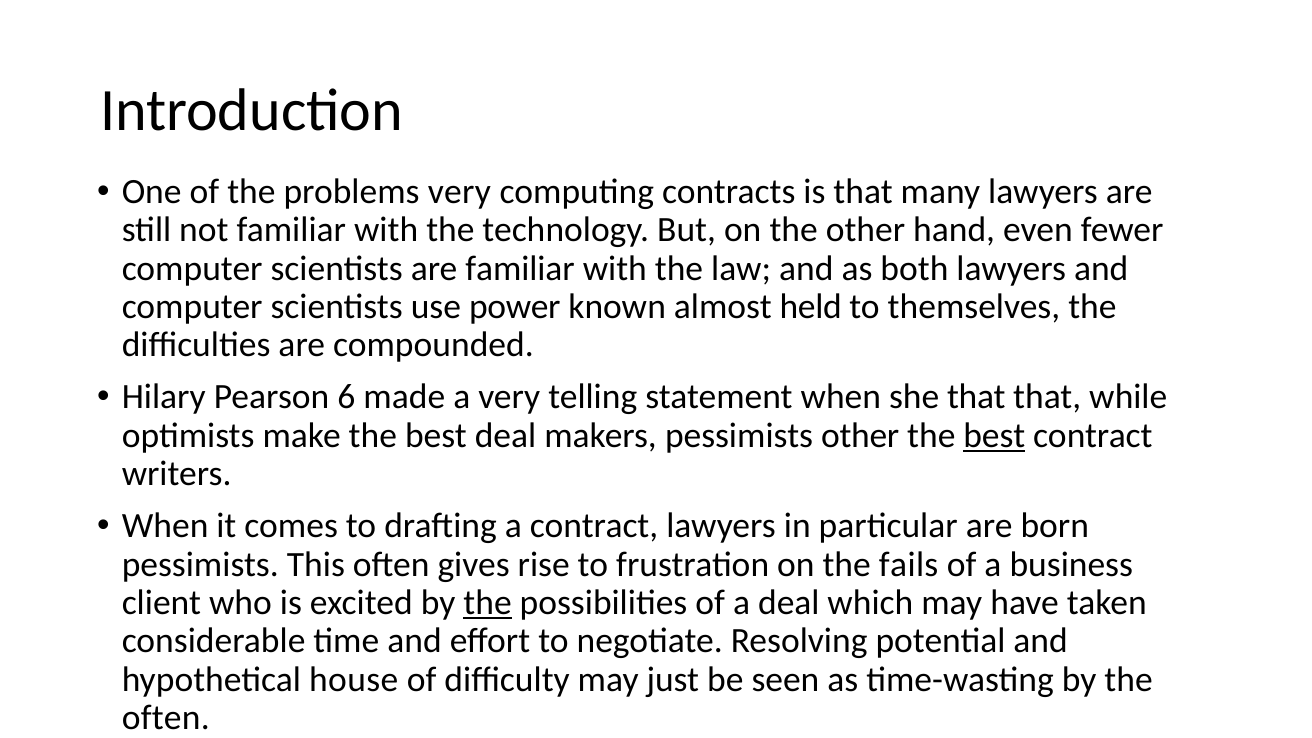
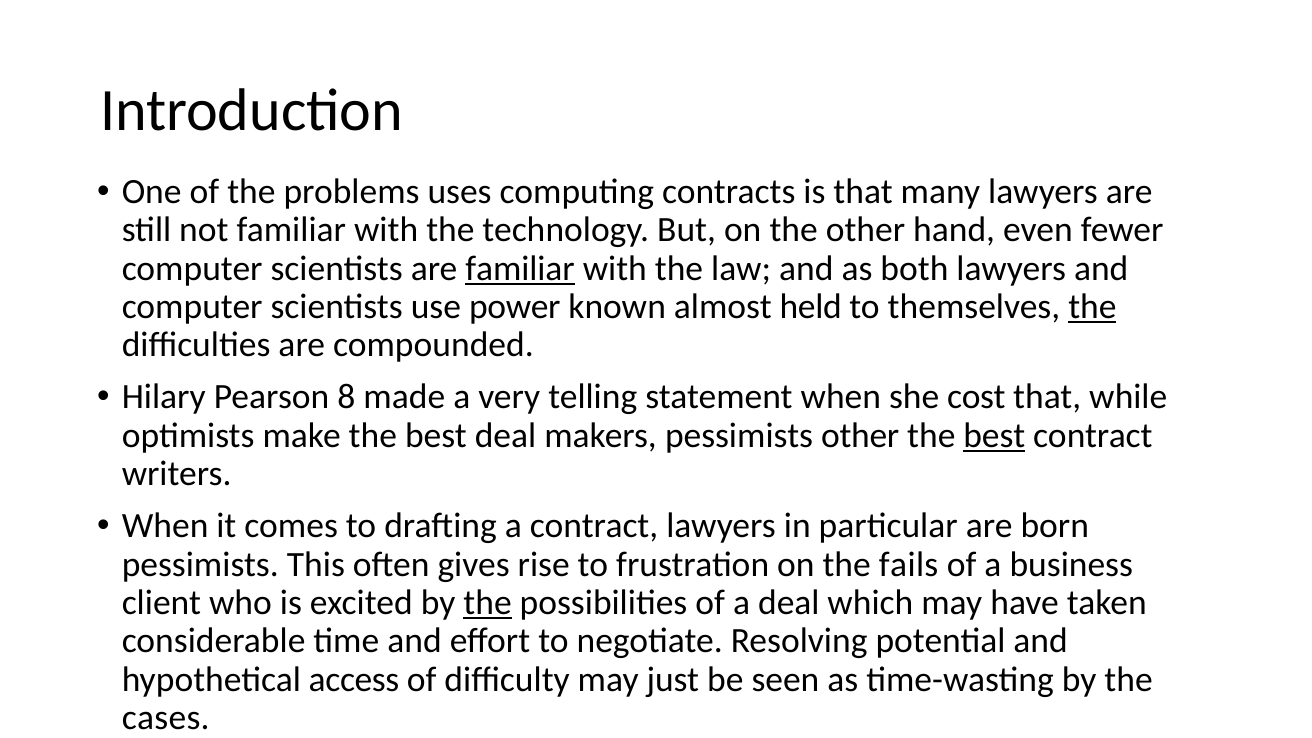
problems very: very -> uses (460, 192)
familiar underline: none -> present (520, 269)
the underline: none -> present (1092, 307)
6: 6 -> 8 (346, 397)
she that: that -> cost (976, 397)
house: house -> access (354, 679)
often: often -> cases (166, 718)
